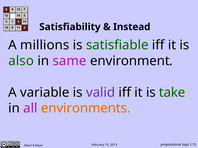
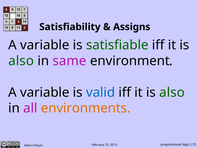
Instead: Instead -> Assigns (132, 27)
millions: millions -> variable (45, 45)
valid colour: purple -> blue (101, 93)
take: take -> also (172, 93)
